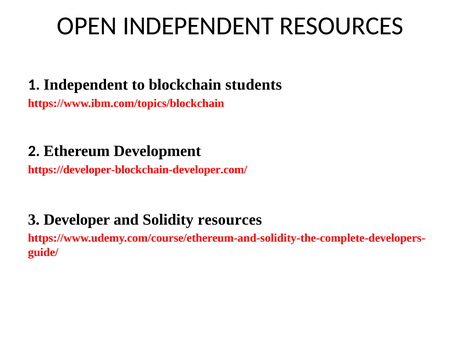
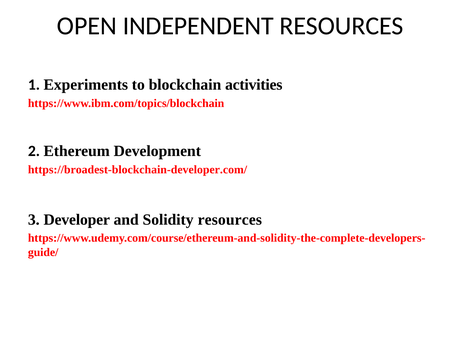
1 Independent: Independent -> Experiments (86, 85)
students: students -> activities (254, 85)
https://developer-blockchain-developer.com/: https://developer-blockchain-developer.com/ -> https://broadest-blockchain-developer.com/ (138, 169)
